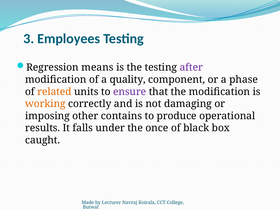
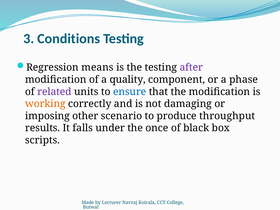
Employees: Employees -> Conditions (69, 39)
related colour: orange -> purple (54, 92)
ensure colour: purple -> blue (130, 92)
contains: contains -> scenario (122, 116)
operational: operational -> throughput (227, 116)
caught: caught -> scripts (43, 140)
